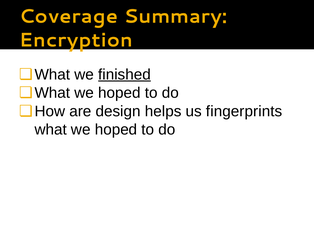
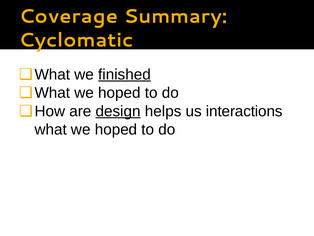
Encryption: Encryption -> Cyclomatic (76, 40)
design underline: none -> present (118, 111)
fingerprints: fingerprints -> interactions (244, 111)
